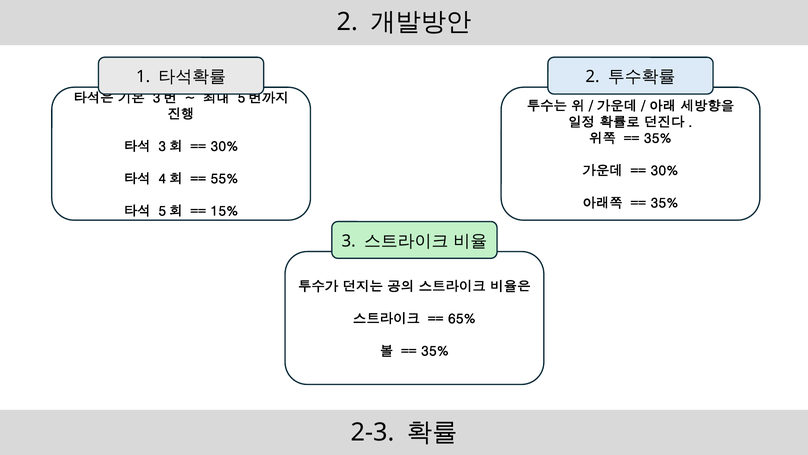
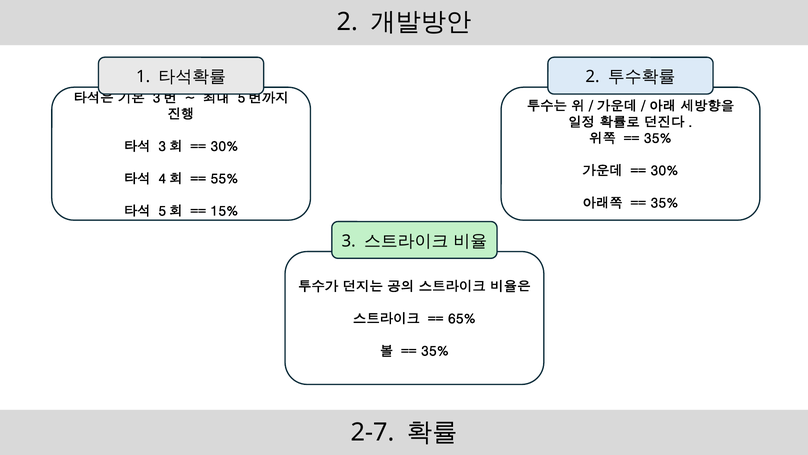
2-3: 2-3 -> 2-7 (372, 432)
